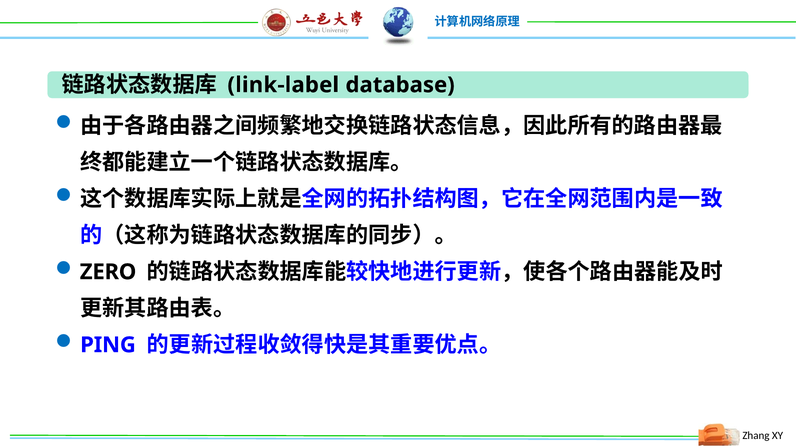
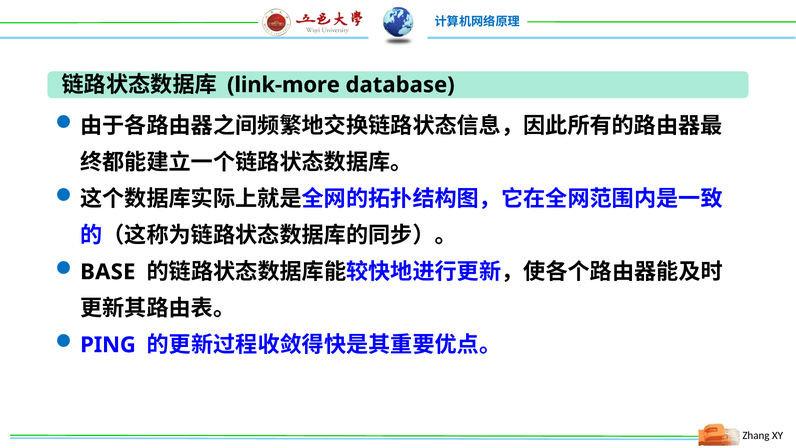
link-label: link-label -> link-more (283, 85)
ZERO: ZERO -> BASE (108, 272)
